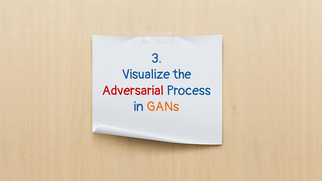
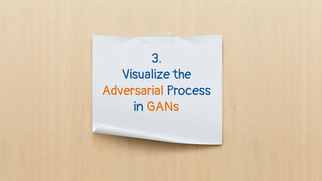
Adversarial colour: red -> orange (133, 91)
